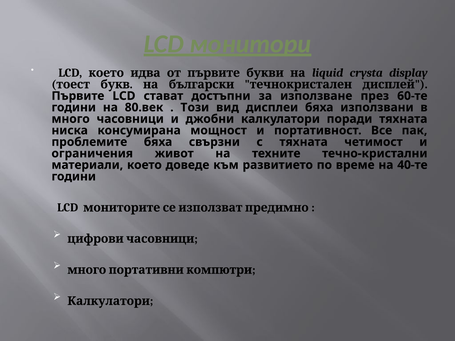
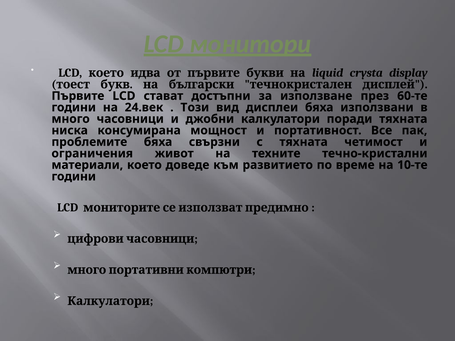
80.век: 80.век -> 24.век (144, 107)
40-те: 40-те -> 10-те (412, 165)
